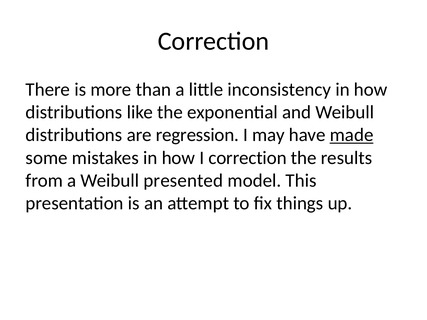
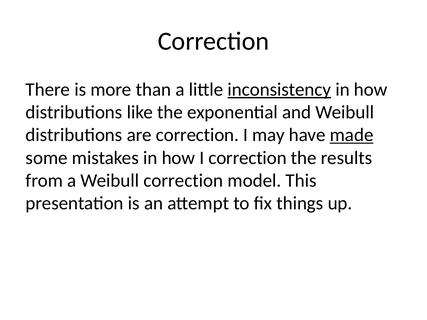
inconsistency underline: none -> present (279, 90)
are regression: regression -> correction (197, 135)
Weibull presented: presented -> correction (183, 181)
